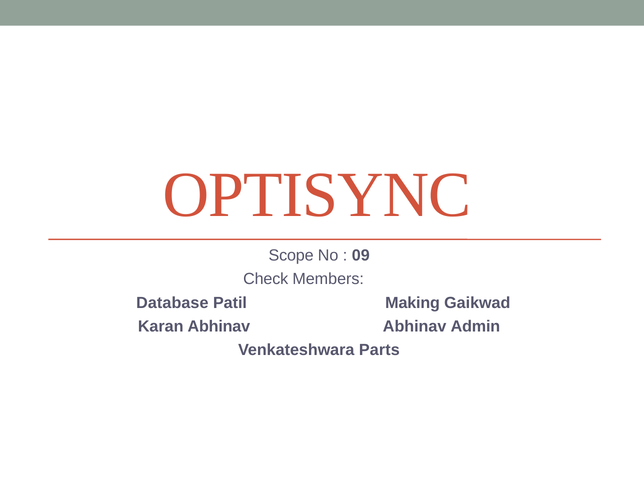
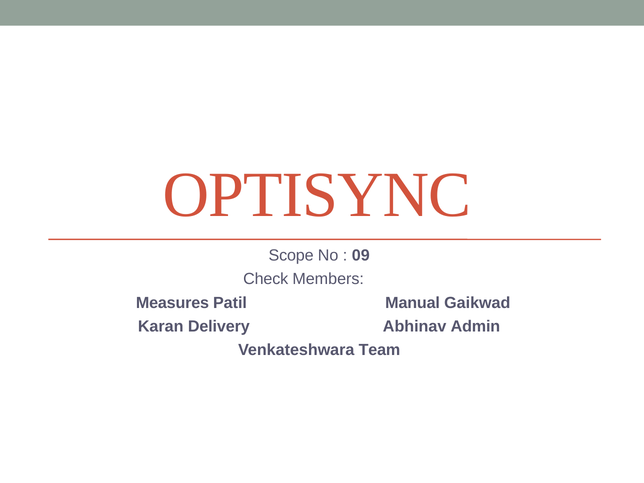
Database: Database -> Measures (172, 303)
Making: Making -> Manual (413, 303)
Karan Abhinav: Abhinav -> Delivery (219, 326)
Parts: Parts -> Team (379, 350)
